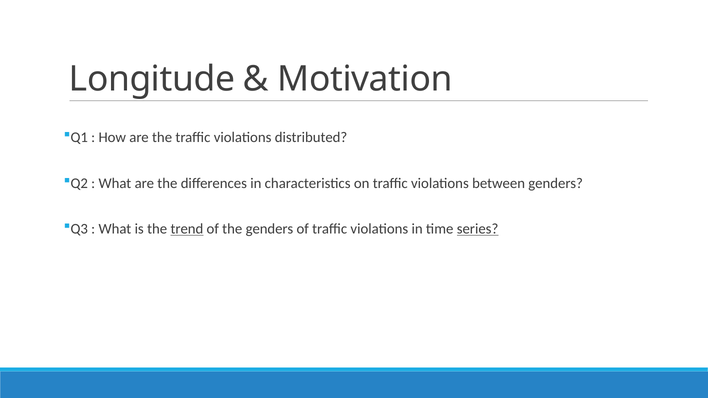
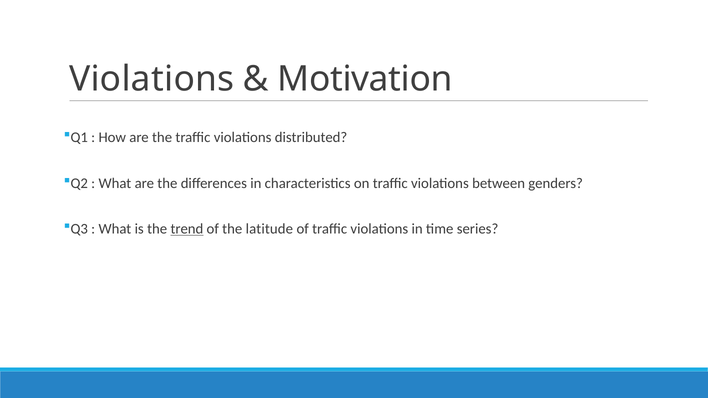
Longitude: Longitude -> Violations (152, 79)
the genders: genders -> latitude (269, 229)
series underline: present -> none (478, 229)
